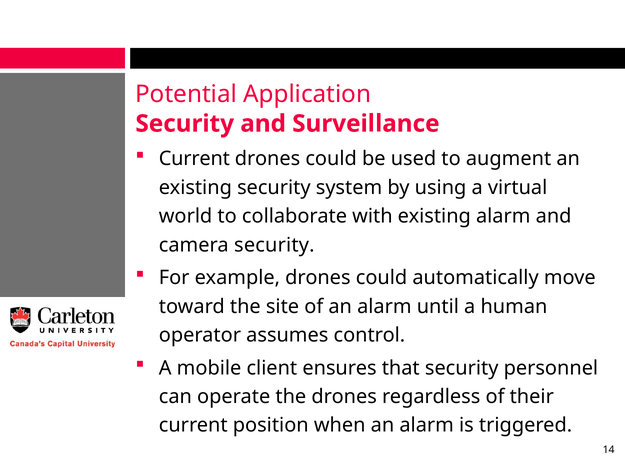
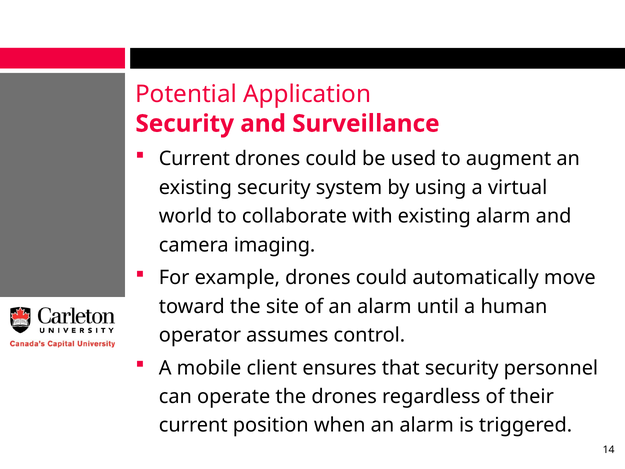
camera security: security -> imaging (275, 245)
